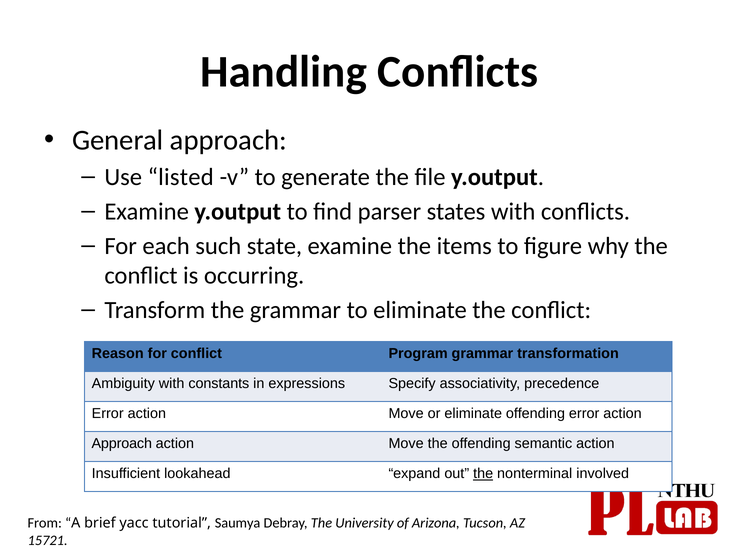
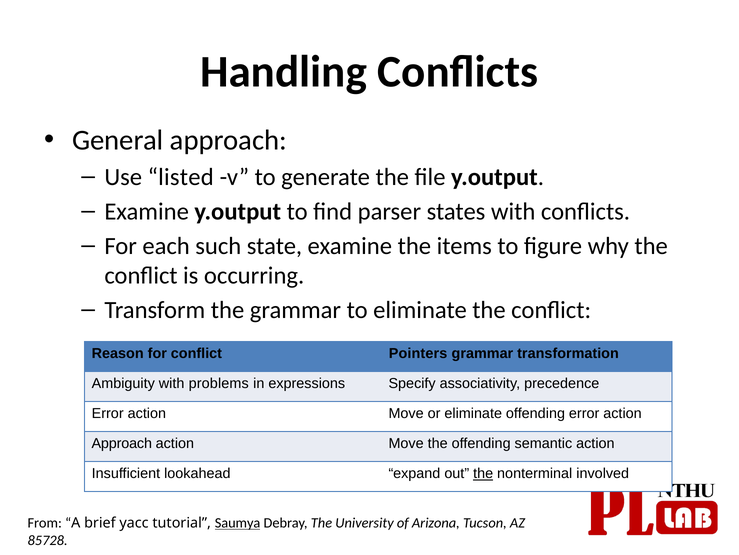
Program: Program -> Pointers (418, 353)
constants: constants -> problems (219, 383)
Saumya underline: none -> present (238, 522)
15721: 15721 -> 85728 (48, 540)
